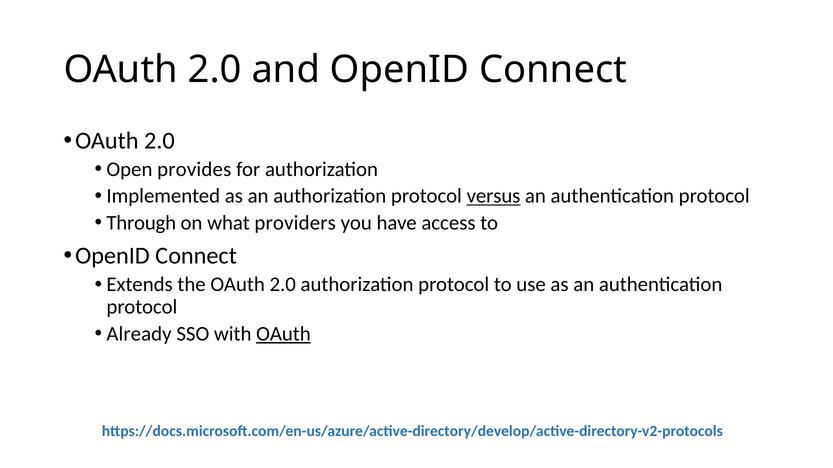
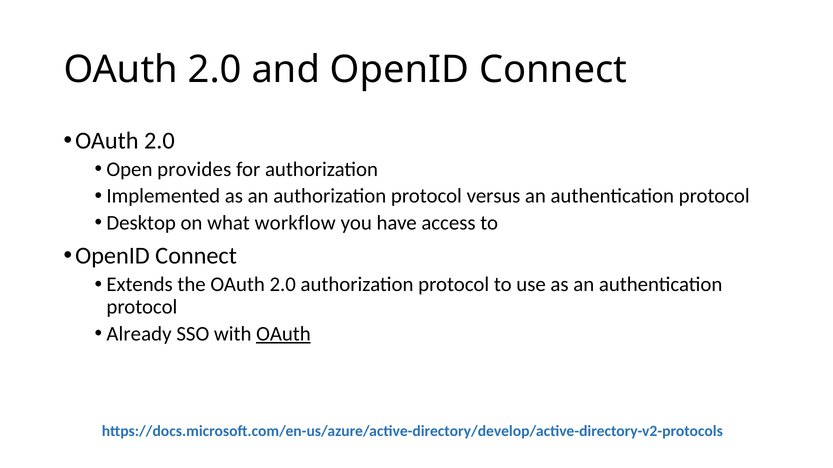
versus underline: present -> none (493, 196)
Through: Through -> Desktop (141, 223)
providers: providers -> workflow (295, 223)
